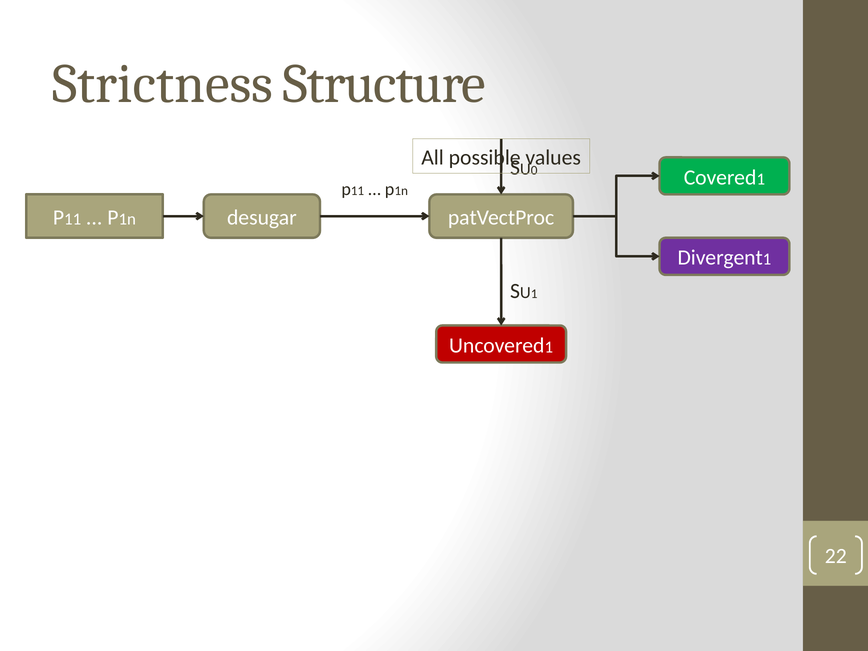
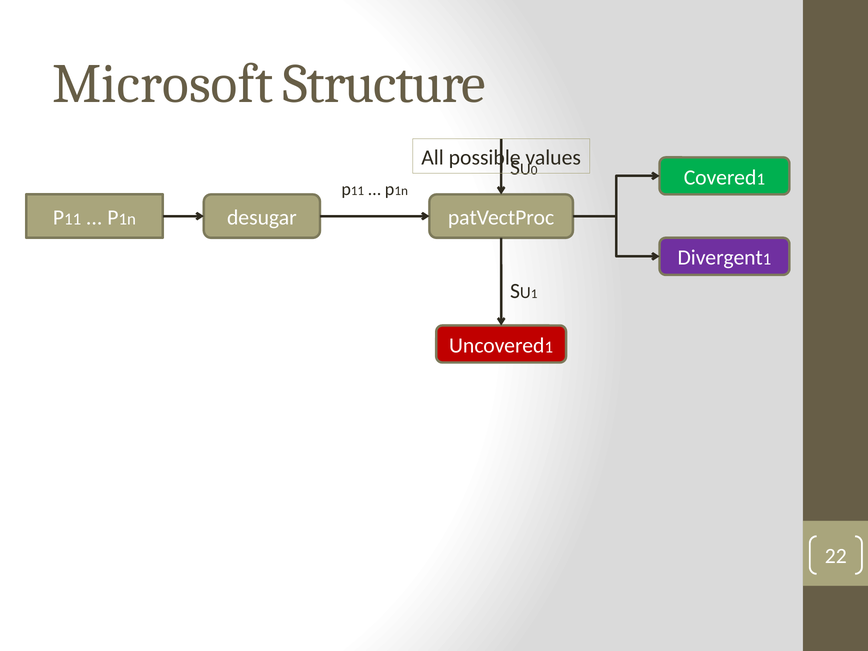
Strictness: Strictness -> Microsoft (163, 84)
